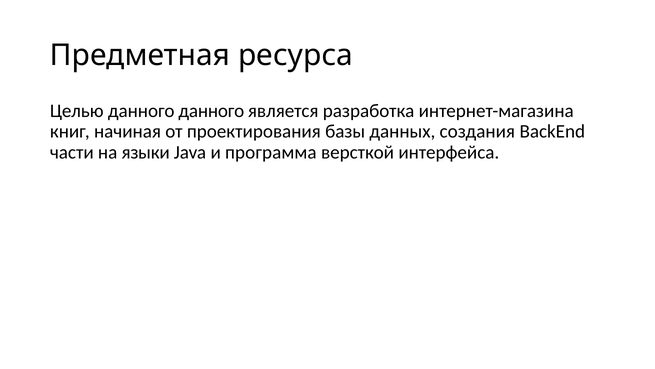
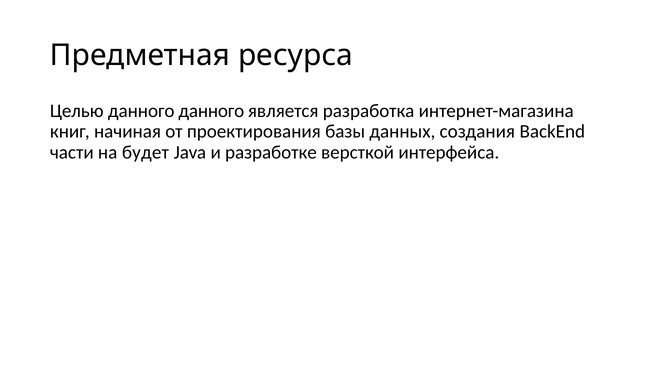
языки: языки -> будет (145, 152)
программа: программа -> разработке (271, 152)
